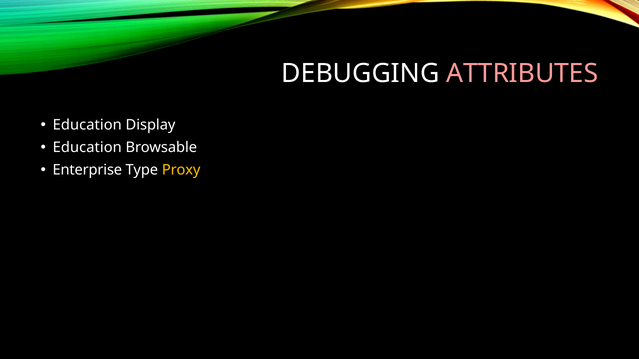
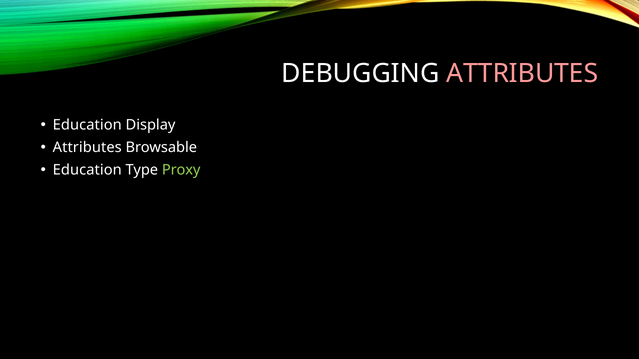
Education: Education -> Attributes (87, 148)
Enterprise: Enterprise -> Education (87, 170)
Proxy colour: yellow -> light green (181, 170)
